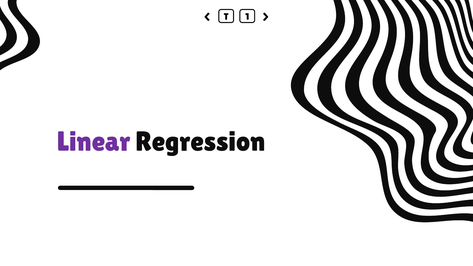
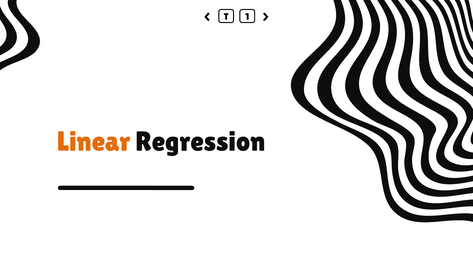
Linear colour: purple -> orange (94, 142)
